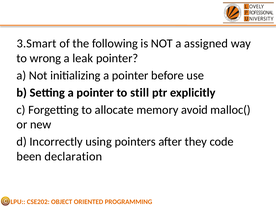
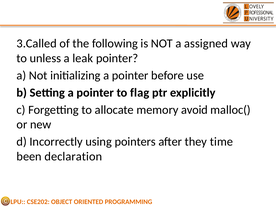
3.Smart: 3.Smart -> 3.Called (37, 44)
wrong: wrong -> unless (45, 58)
still: still -> flag (140, 93)
code: code -> time (221, 142)
